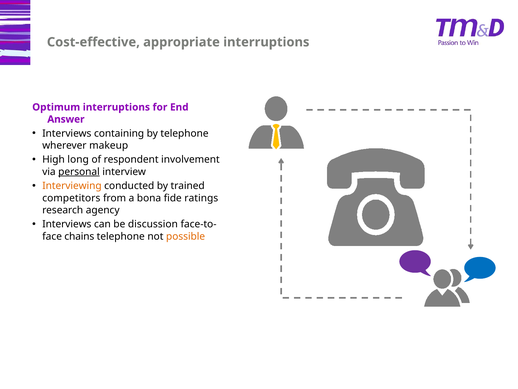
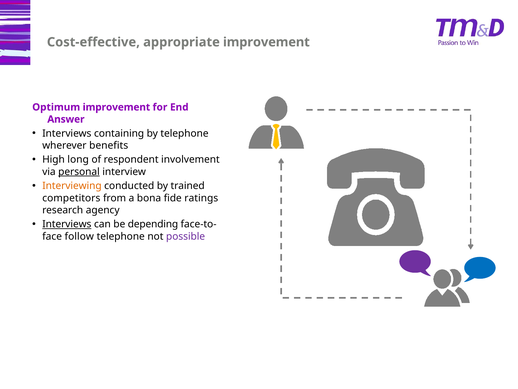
appropriate interruptions: interruptions -> improvement (266, 42)
Optimum interruptions: interruptions -> improvement (116, 107)
makeup: makeup -> benefits (109, 145)
Interviews underline: none -> present (67, 224)
discussion: discussion -> depending (153, 224)
chains: chains -> follow (79, 236)
possible colour: orange -> purple (186, 236)
